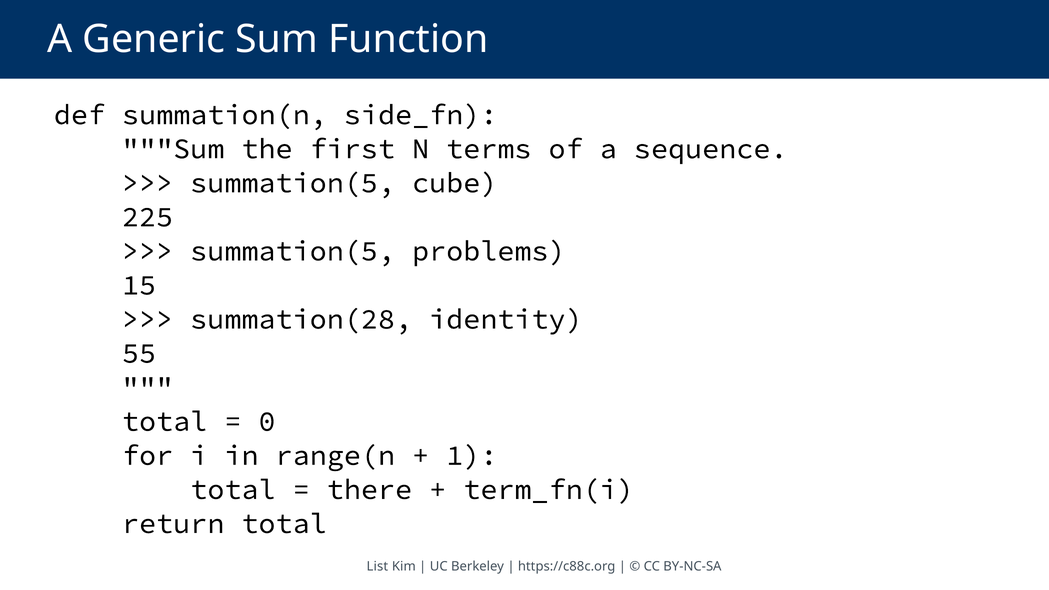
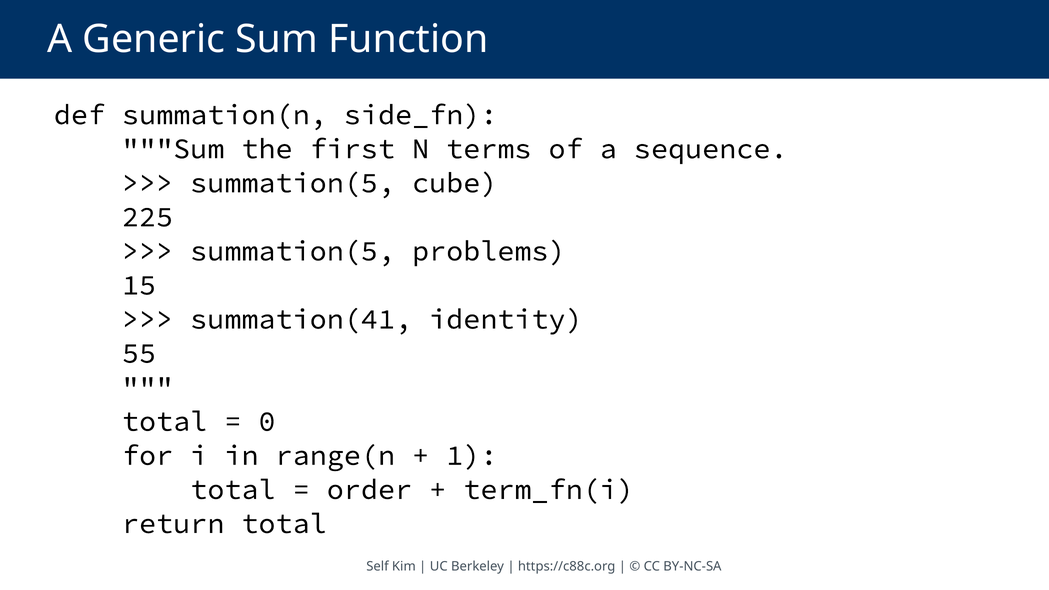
summation(28: summation(28 -> summation(41 (301, 319)
there: there -> order (369, 490)
List: List -> Self (377, 567)
